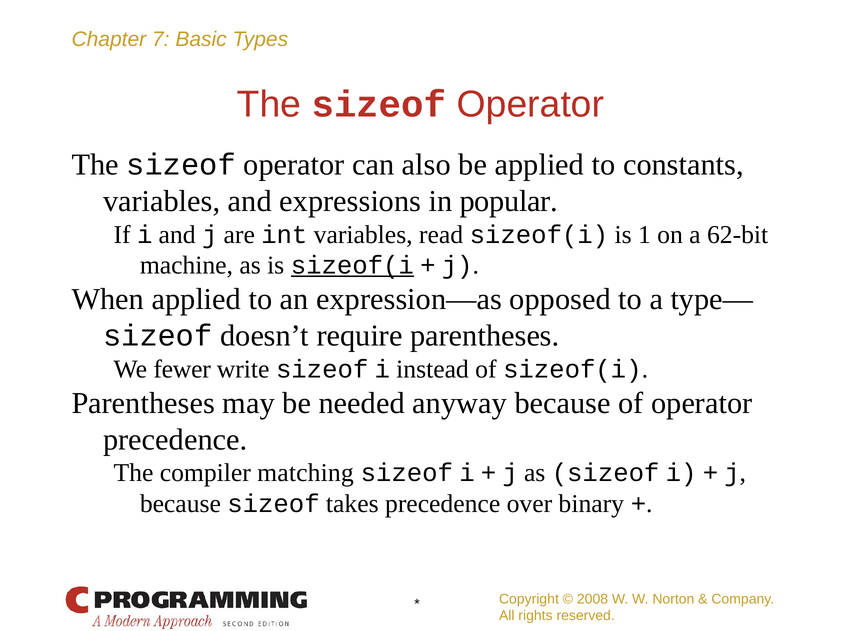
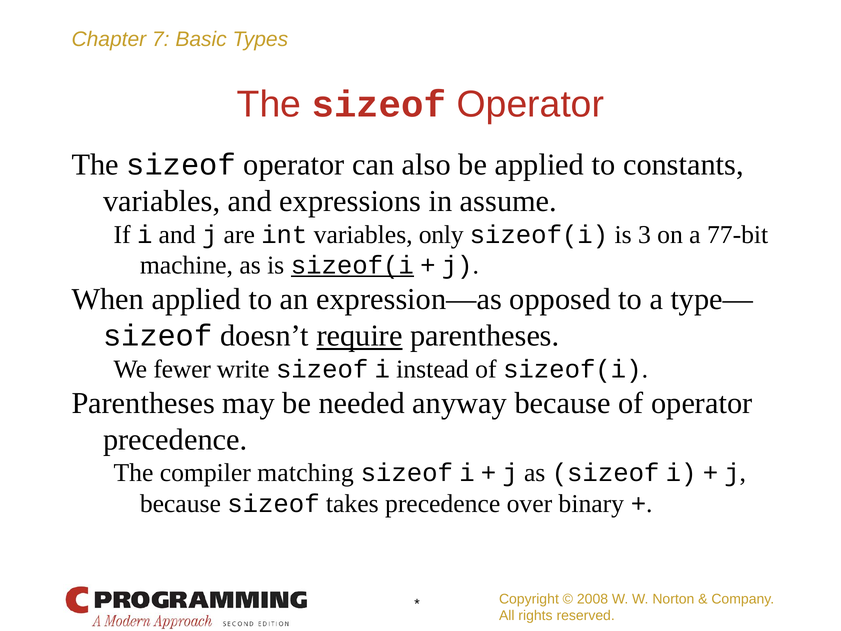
popular: popular -> assume (508, 201)
read: read -> only (441, 234)
1: 1 -> 3 (644, 234)
62-bit: 62-bit -> 77-bit (738, 234)
require underline: none -> present (360, 336)
